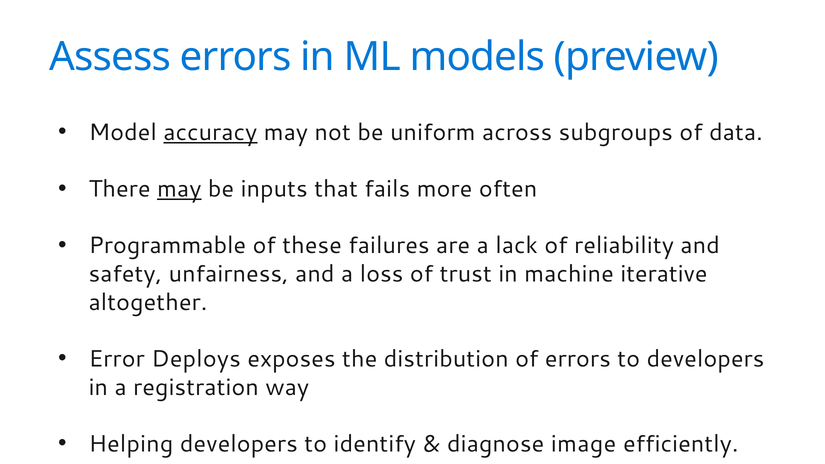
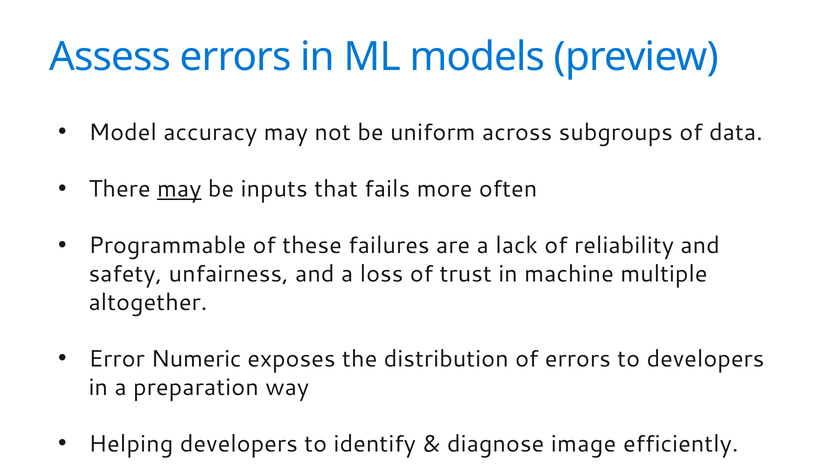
accuracy underline: present -> none (210, 132)
iterative: iterative -> multiple (664, 274)
Deploys: Deploys -> Numeric (196, 359)
registration: registration -> preparation (196, 387)
